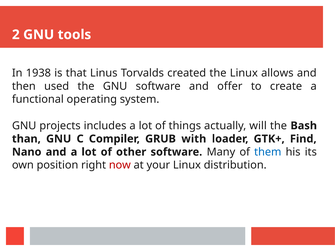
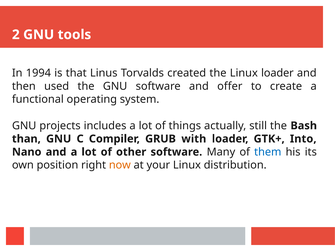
1938: 1938 -> 1994 (38, 73)
Linux allows: allows -> loader (277, 73)
will: will -> still (258, 126)
Find: Find -> Into (303, 139)
now colour: red -> orange (120, 165)
